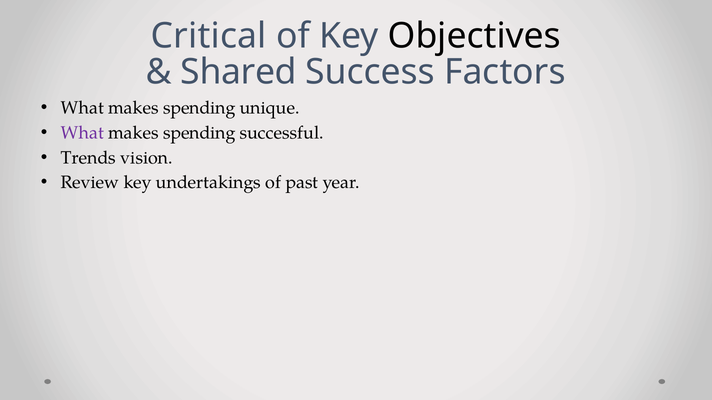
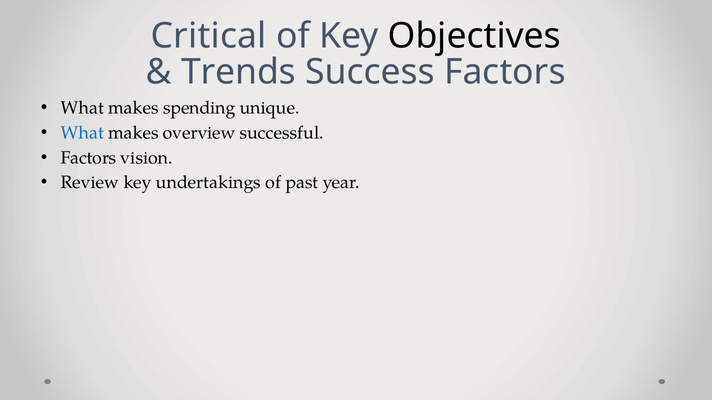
Shared: Shared -> Trends (239, 72)
What colour: purple -> blue (82, 133)
spending: spending -> overview (199, 133)
Trends: Trends -> Factors (89, 158)
